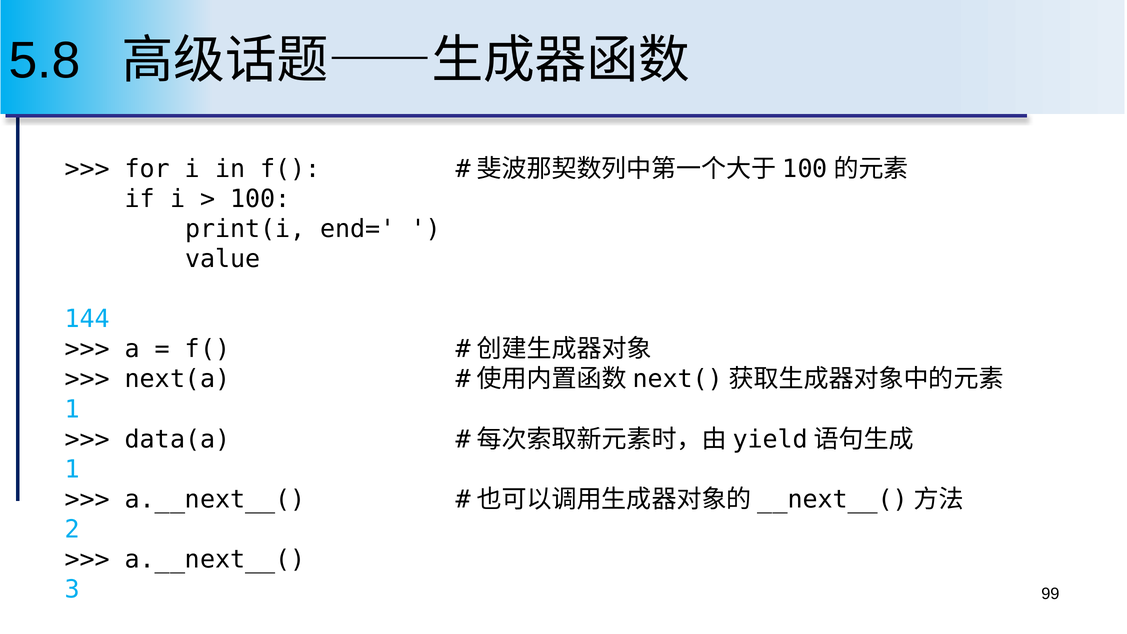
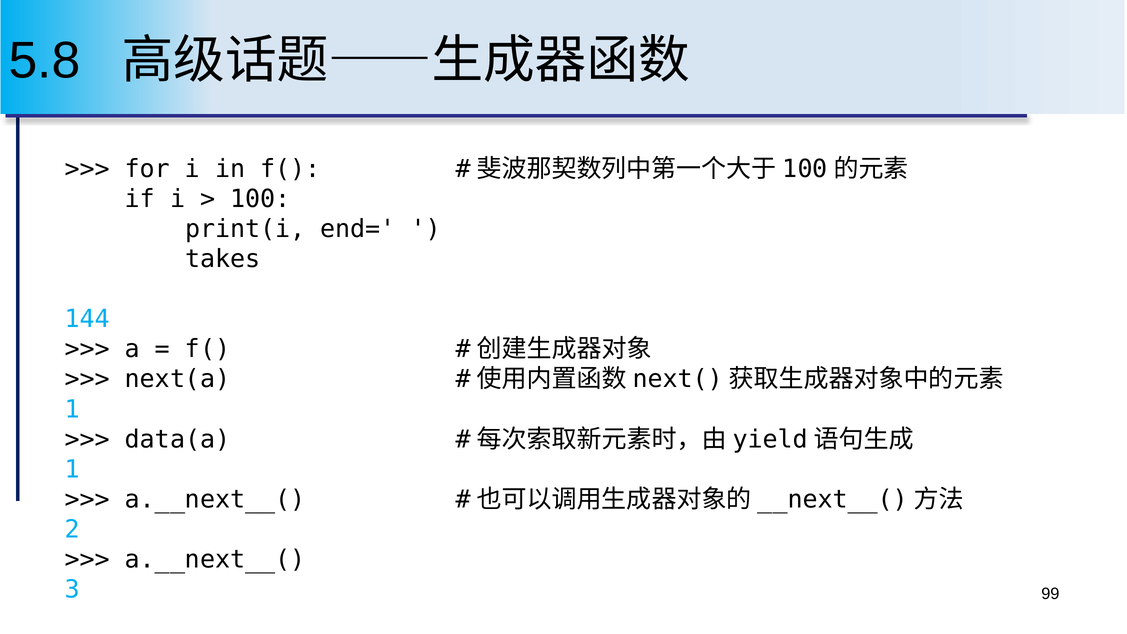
value: value -> takes (223, 259)
